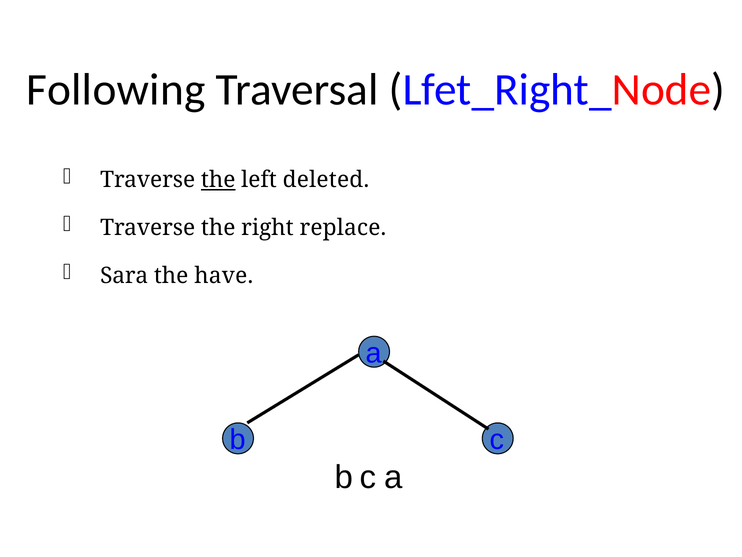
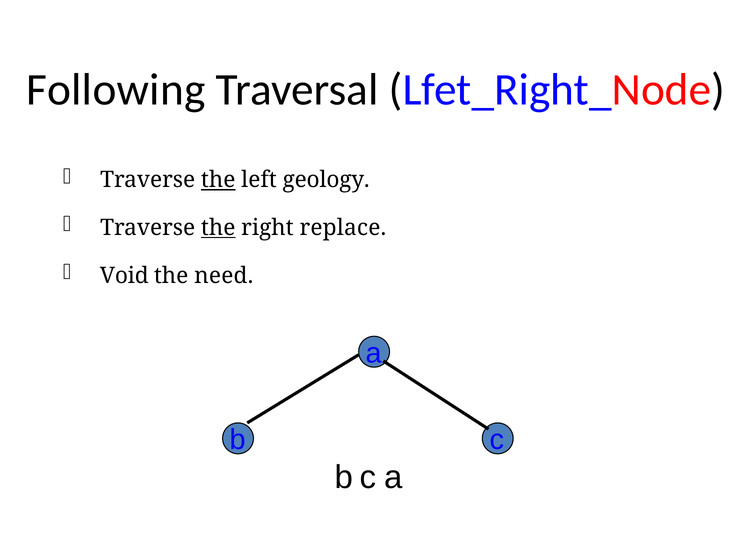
deleted: deleted -> geology (326, 180)
the underline: none -> present (218, 228)
Sara: Sara -> Void (124, 275)
have: have -> need (224, 275)
